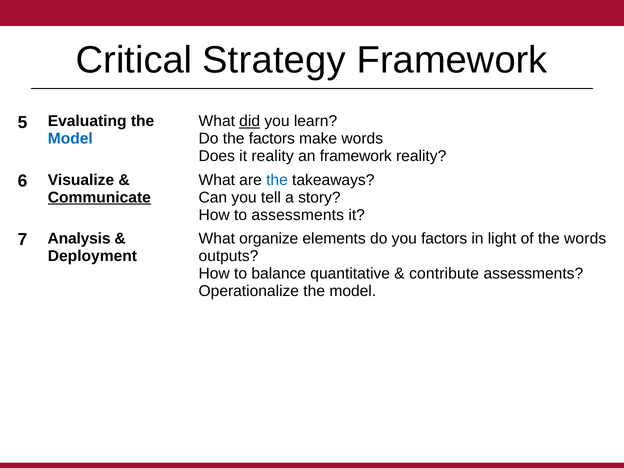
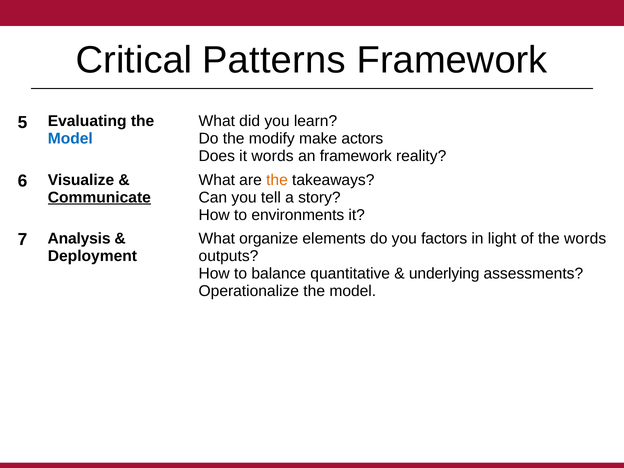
Strategy: Strategy -> Patterns (274, 60)
did underline: present -> none (250, 121)
the factors: factors -> modify (272, 139)
make words: words -> actors (362, 139)
it reality: reality -> words (273, 156)
the colour: blue -> orange (277, 180)
to assessments: assessments -> environments (298, 215)
contribute: contribute -> underlying (444, 274)
